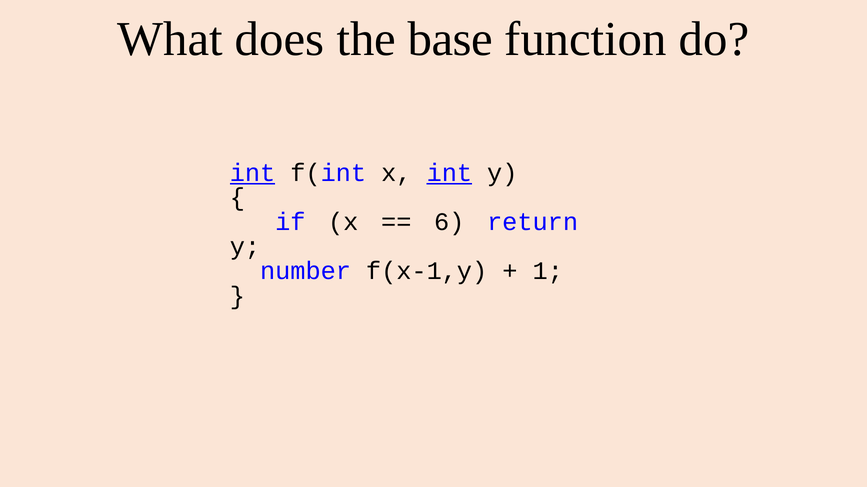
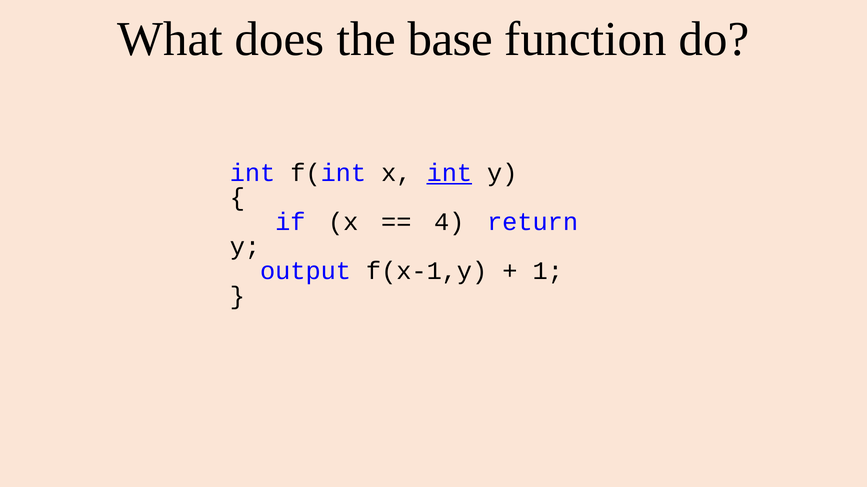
int underline: present -> none (253, 173)
6: 6 -> 4 (449, 222)
number: number -> output (306, 272)
